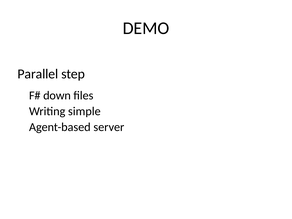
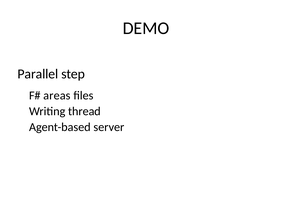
down: down -> areas (57, 95)
simple: simple -> thread (84, 111)
